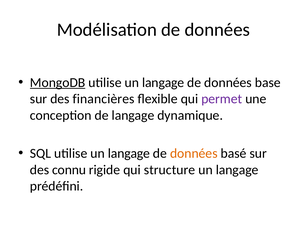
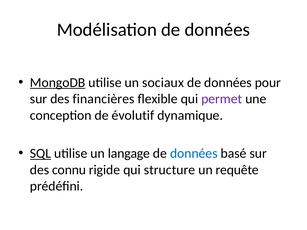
langage: langage -> sociaux (163, 83)
base: base -> pour (268, 83)
de langage: langage -> évolutif (133, 115)
SQL underline: none -> present (41, 154)
données colour: orange -> blue (194, 154)
langage: langage -> requête (237, 170)
